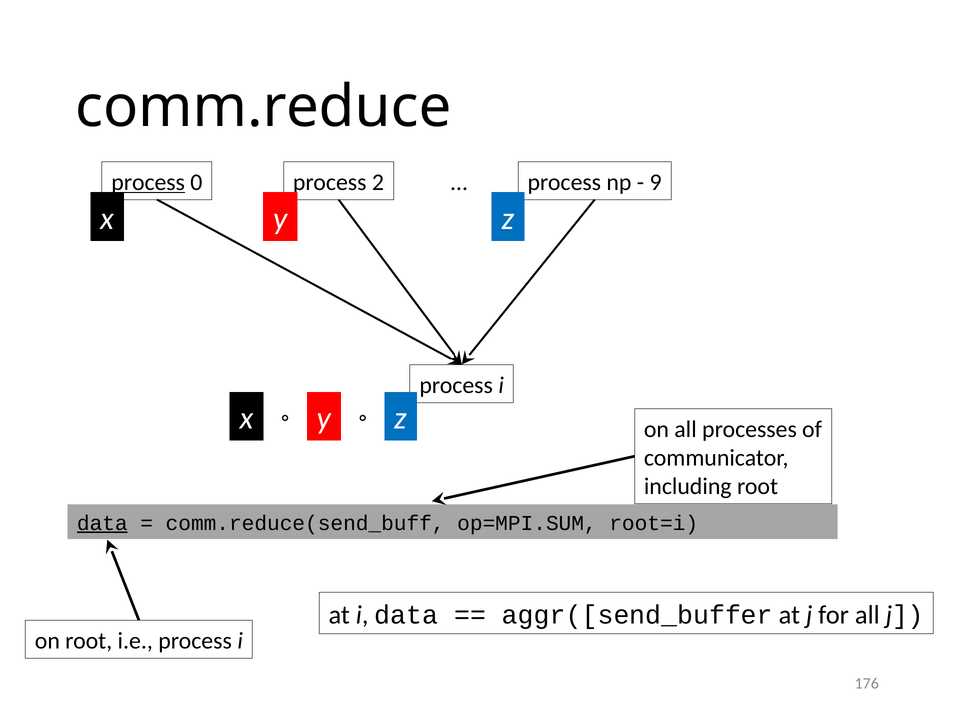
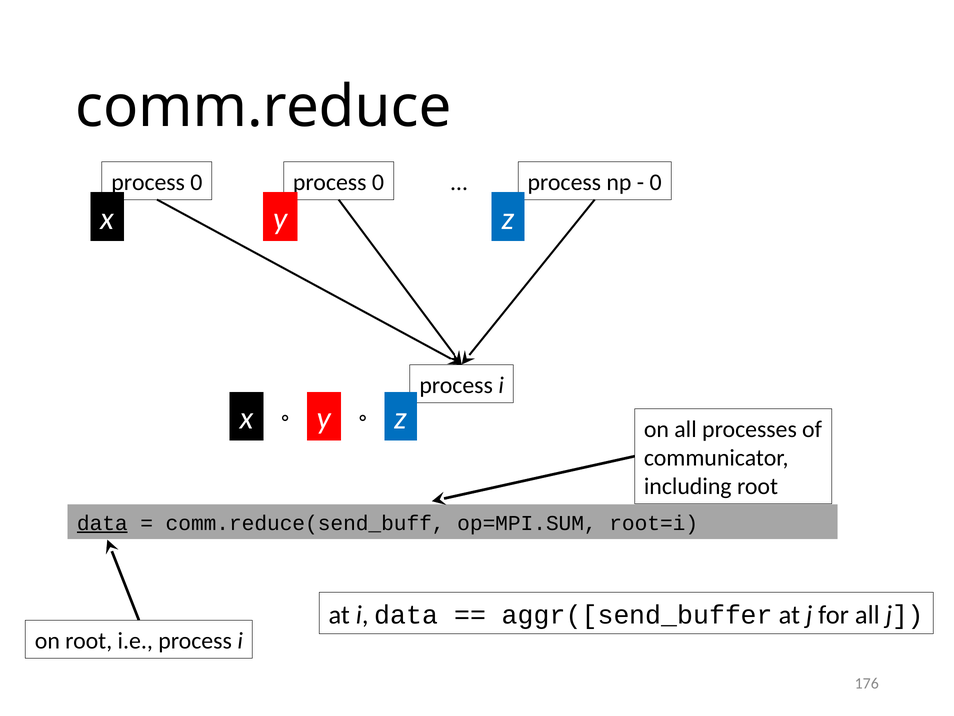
process underline: present -> none (148, 182)
0 process 2: 2 -> 0 (378, 182)
9: 9 -> 0 (656, 182)
